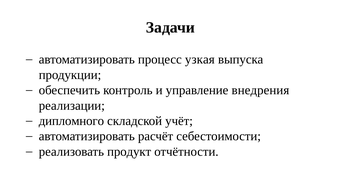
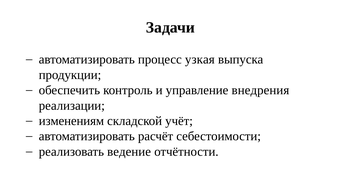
дипломного: дипломного -> изменениям (71, 121)
продукт: продукт -> ведение (129, 151)
